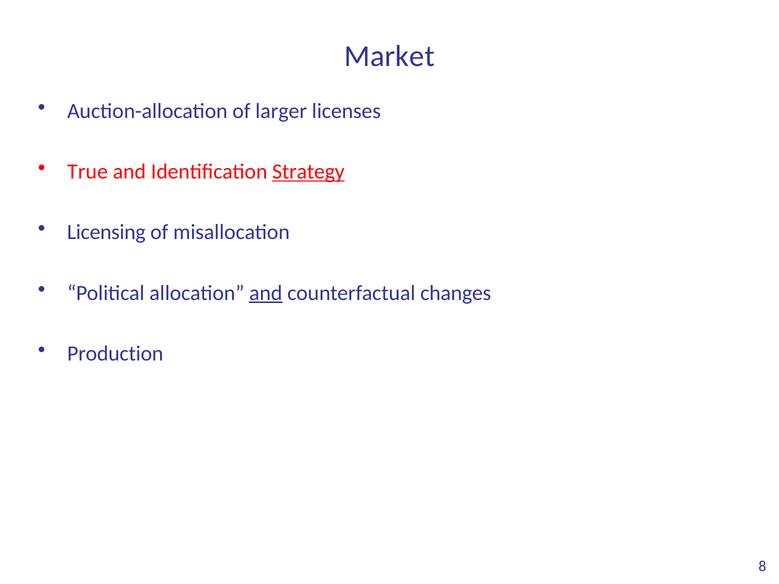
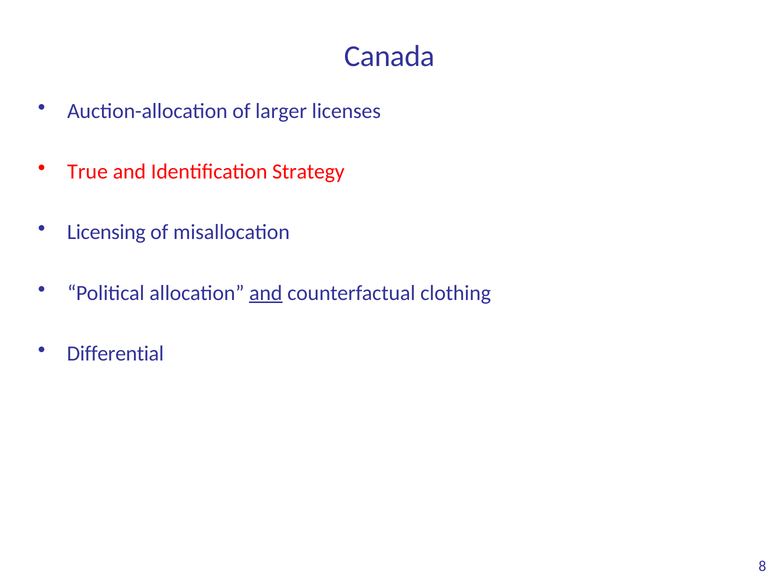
Market: Market -> Canada (390, 56)
Strategy underline: present -> none (308, 172)
changes: changes -> clothing (456, 293)
Production: Production -> Differential (115, 354)
